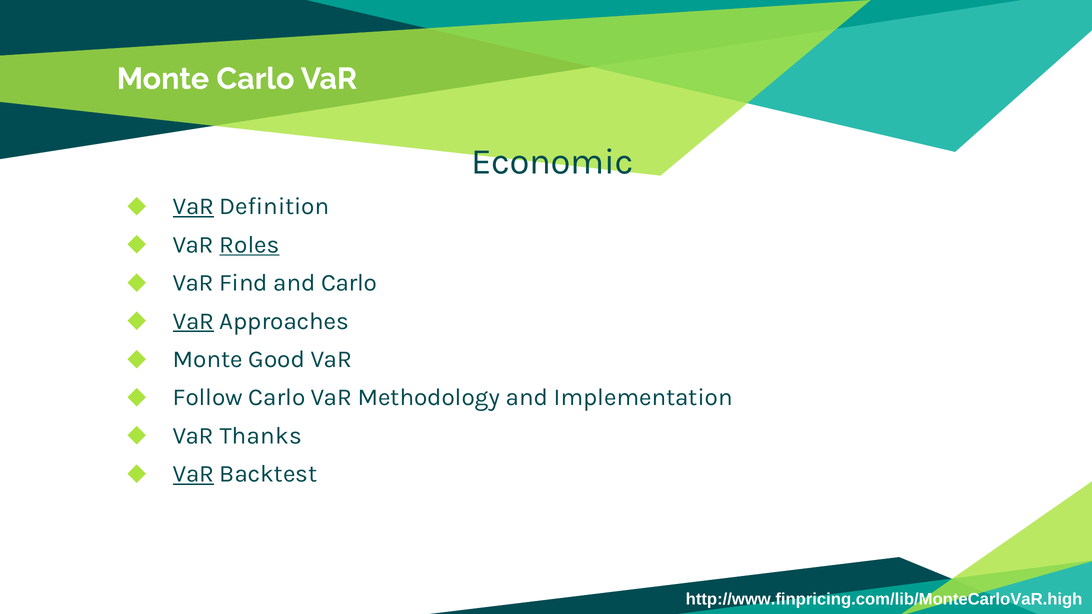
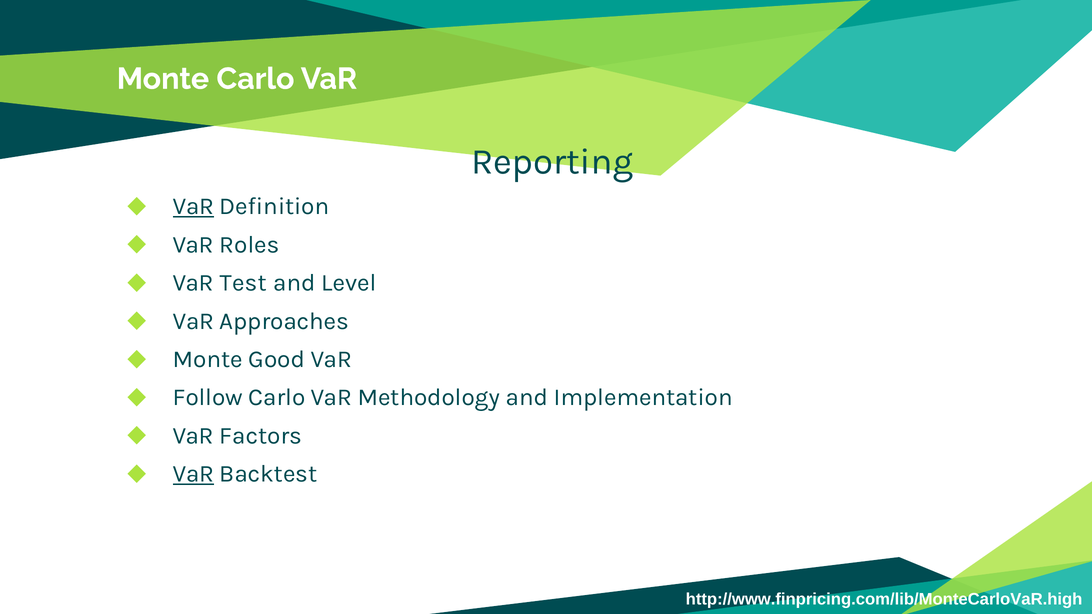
Economic: Economic -> Reporting (552, 162)
Roles underline: present -> none (249, 245)
Find: Find -> Test (243, 283)
and Carlo: Carlo -> Level (349, 283)
VaR underline: present -> none (193, 321)
Thanks: Thanks -> Factors (261, 436)
